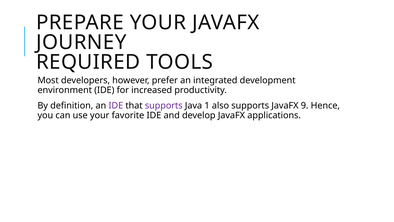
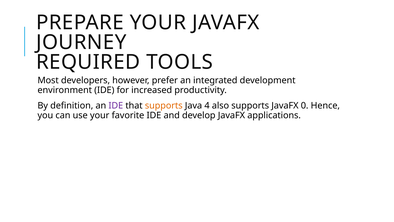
supports colour: purple -> orange (164, 105)
1: 1 -> 4 (207, 105)
9: 9 -> 0 (305, 105)
